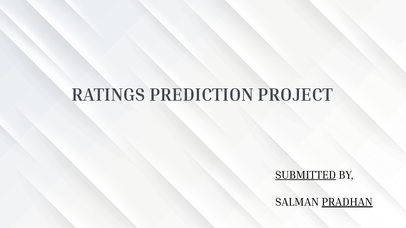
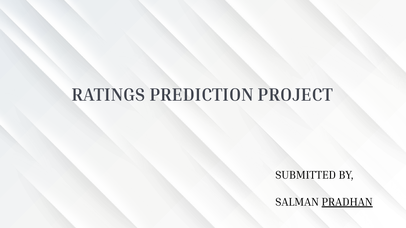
SUBMITTED underline: present -> none (306, 175)
